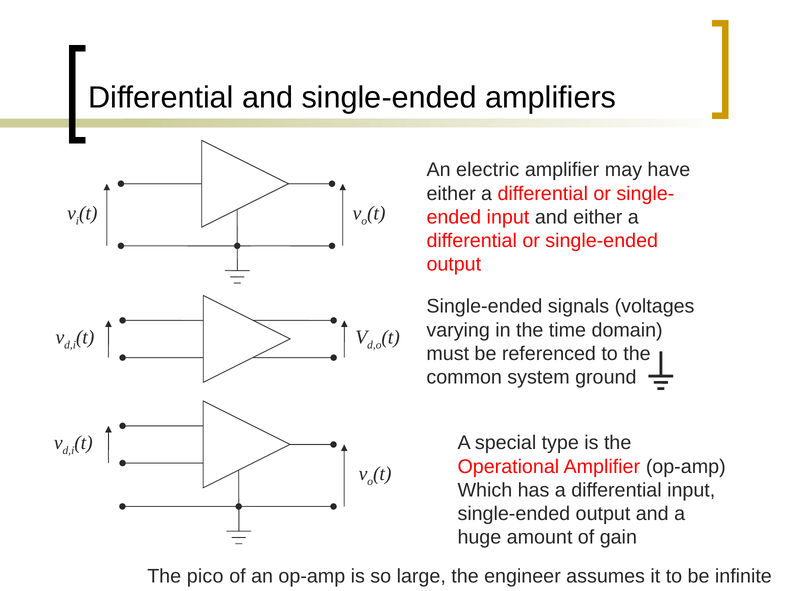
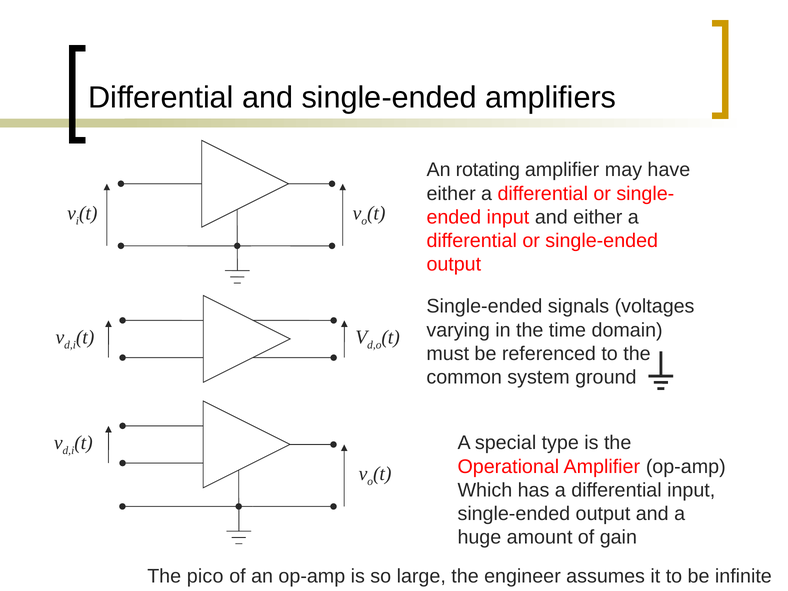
electric: electric -> rotating (488, 170)
